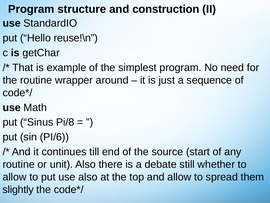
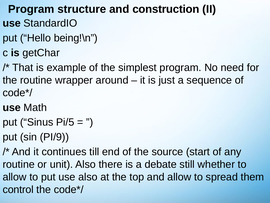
reuse!\n: reuse!\n -> being!\n (76, 38)
Pi/8: Pi/8 -> Pi/5 (65, 122)
PI/6: PI/6 -> PI/9 (54, 137)
slightly: slightly -> control (18, 189)
